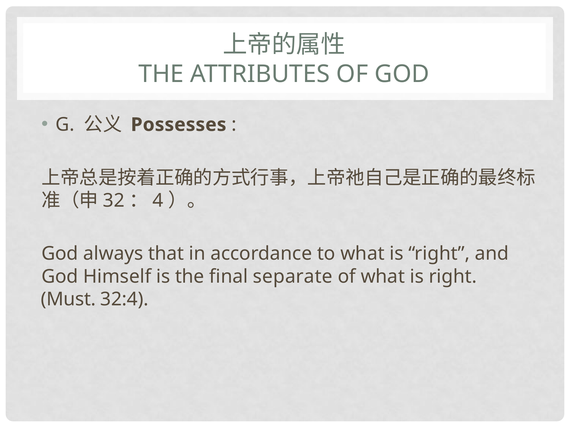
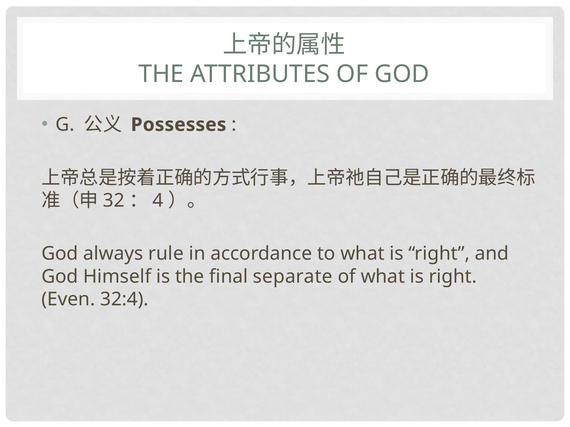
that: that -> rule (166, 254)
Must: Must -> Even (68, 300)
